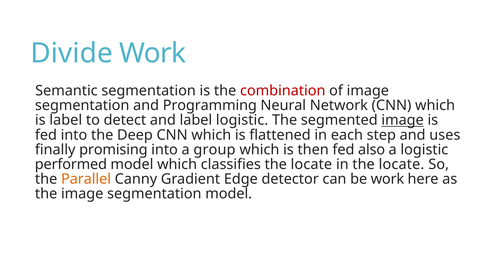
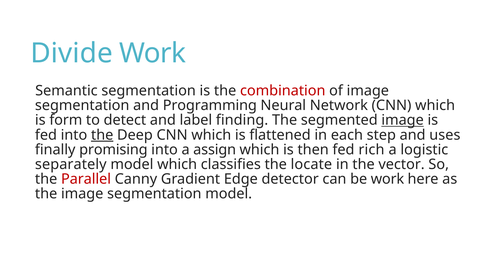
is label: label -> form (66, 120)
label logistic: logistic -> finding (242, 120)
the underline: none -> present (102, 135)
group: group -> assign (215, 150)
also: also -> rich (371, 150)
performed: performed -> separately (71, 164)
in the locate: locate -> vector (402, 164)
Parallel colour: orange -> red (86, 179)
